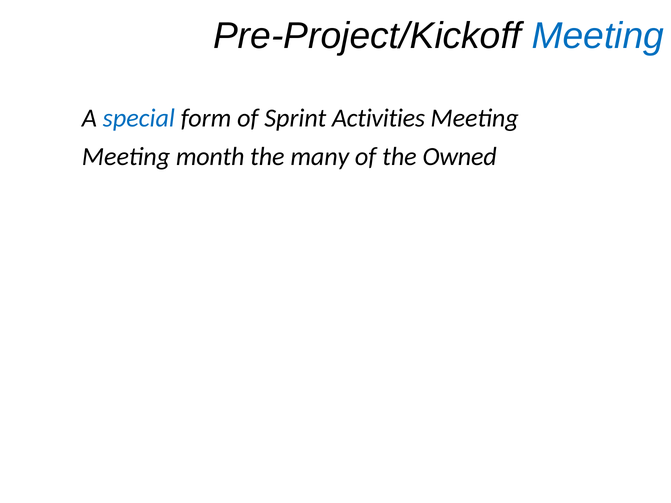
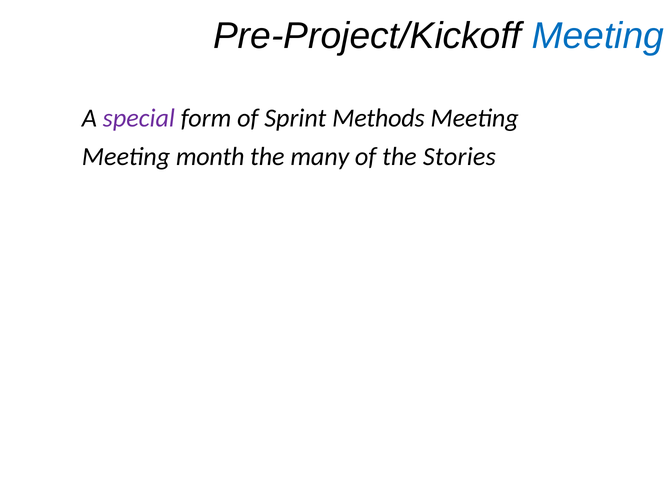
special colour: blue -> purple (139, 118)
Activities: Activities -> Methods (378, 118)
Owned: Owned -> Stories (459, 157)
